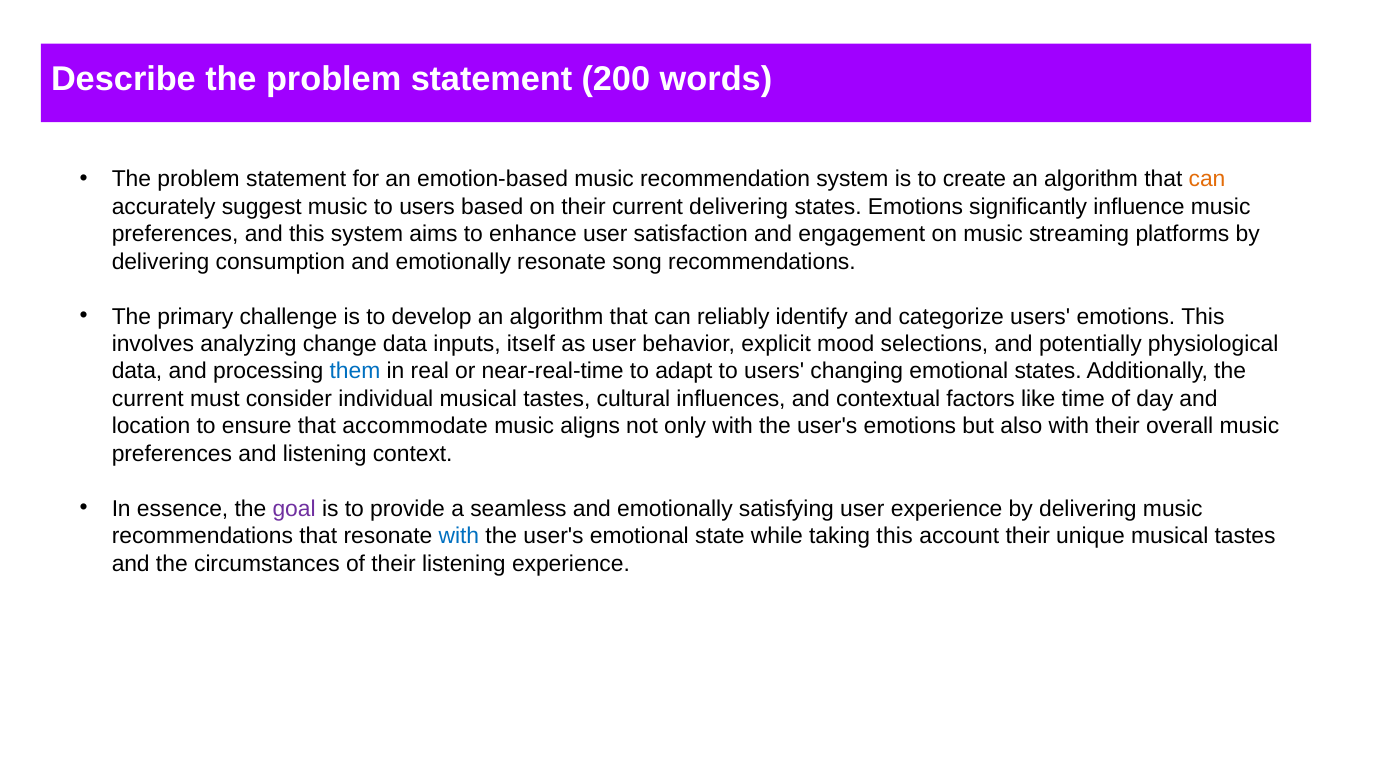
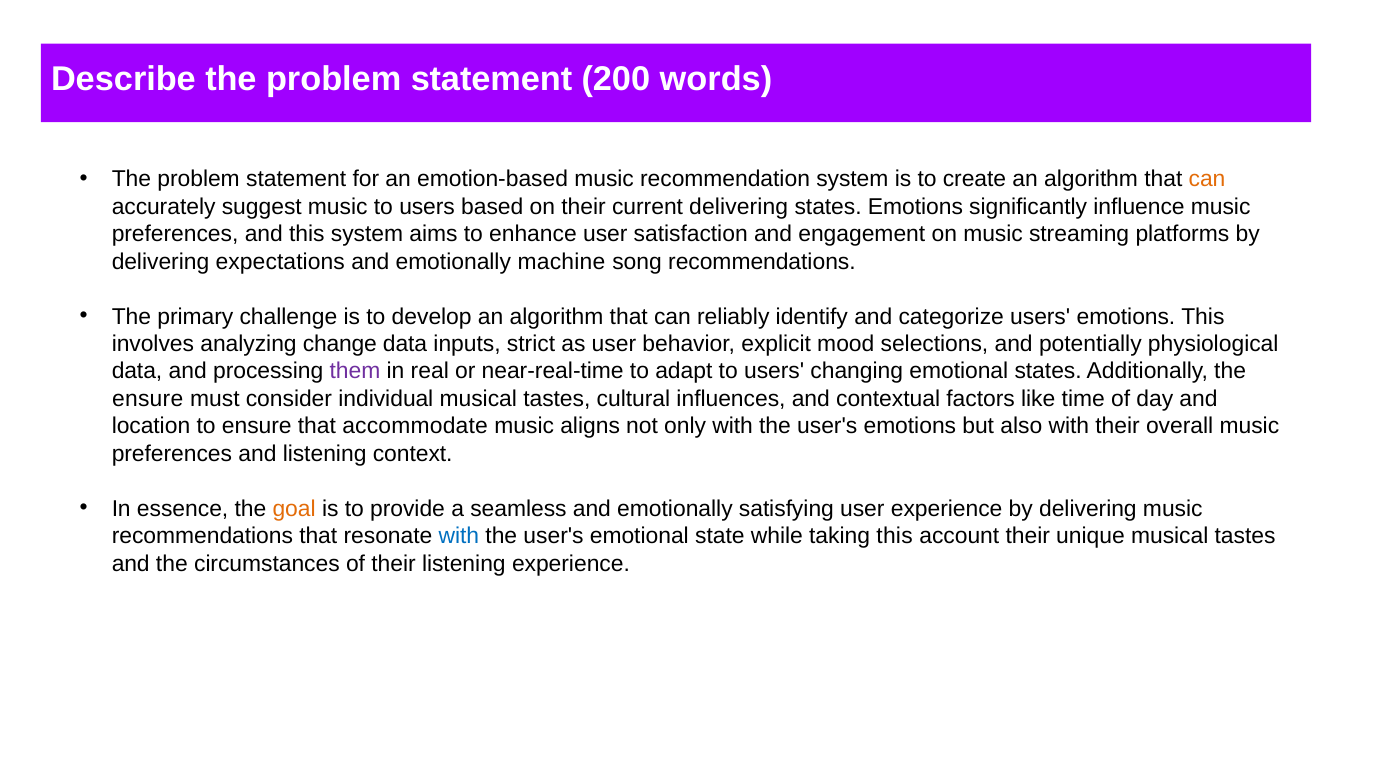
consumption: consumption -> expectations (280, 262)
emotionally resonate: resonate -> machine (561, 262)
itself: itself -> strict (531, 344)
them colour: blue -> purple (355, 372)
current: current -> ensure (148, 399)
goal colour: purple -> orange (294, 509)
